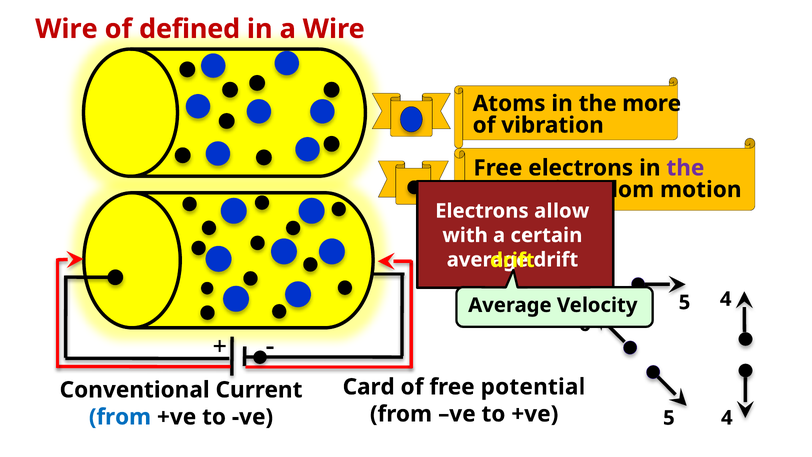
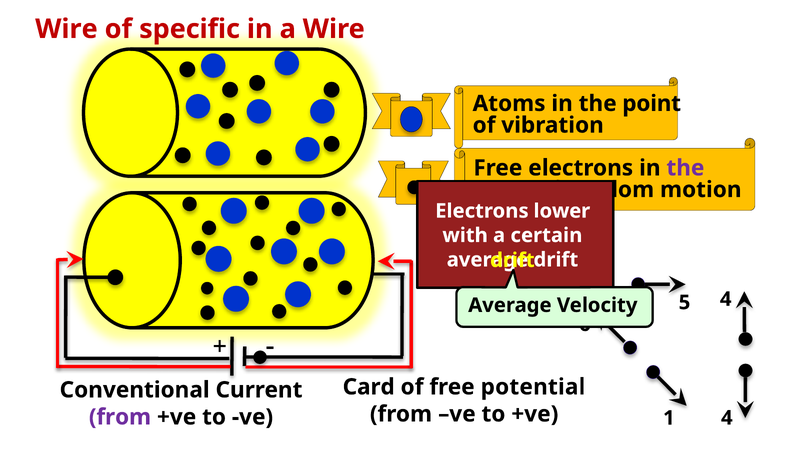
defined: defined -> specific (190, 29)
more: more -> point (652, 103)
allow: allow -> lower (562, 211)
from colour: blue -> purple (120, 417)
ve 5: 5 -> 1 (669, 418)
